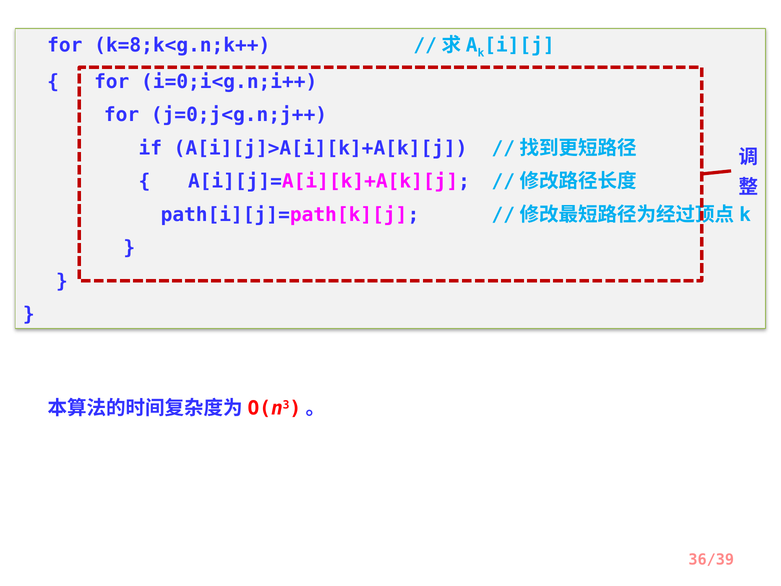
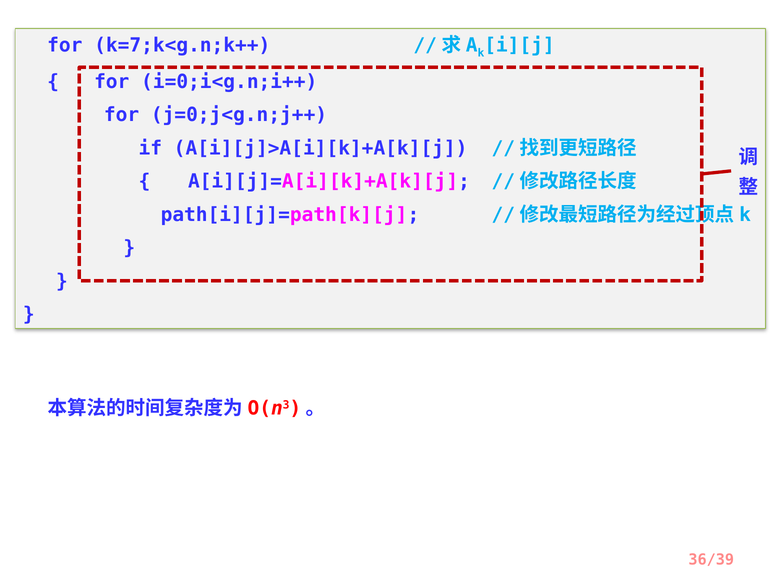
k=8;k<g.n;k++: k=8;k<g.n;k++ -> k=7;k<g.n;k++ (182, 45)
